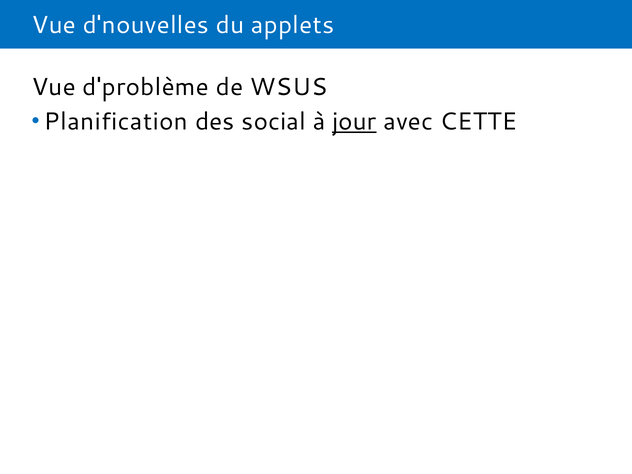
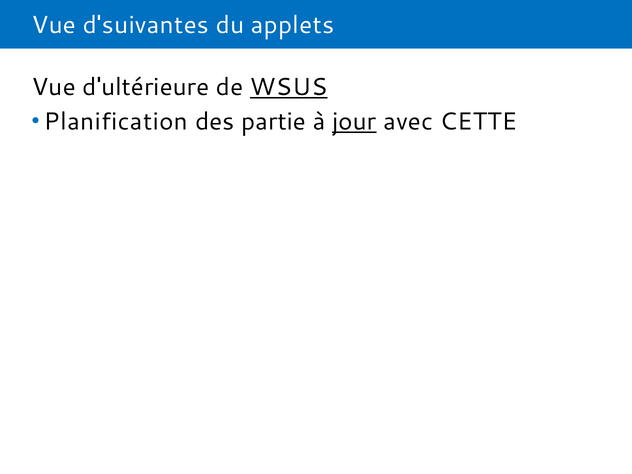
d'nouvelles: d'nouvelles -> d'suivantes (146, 25)
d'problème: d'problème -> d'ultérieure (146, 87)
WSUS underline: none -> present (289, 87)
social: social -> partie (274, 122)
